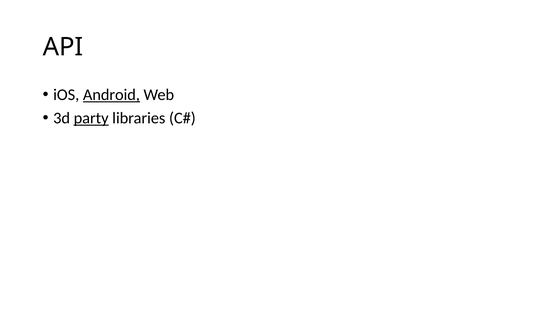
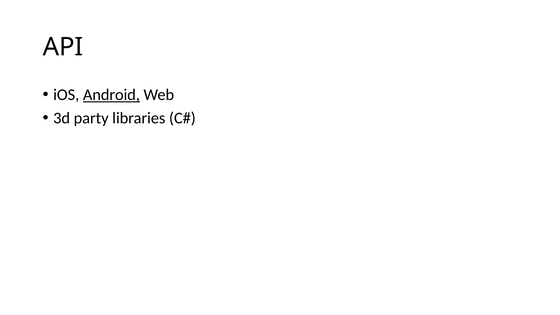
party underline: present -> none (91, 118)
